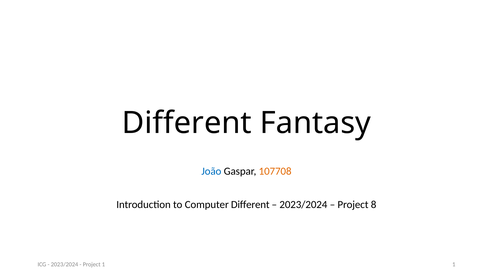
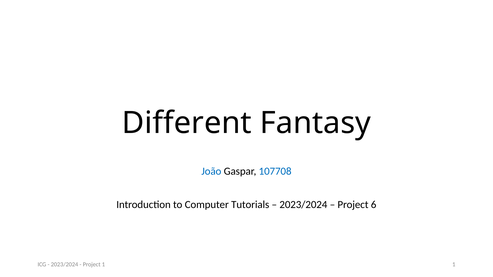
107708 colour: orange -> blue (275, 171)
Computer Different: Different -> Tutorials (250, 205)
8: 8 -> 6 (374, 205)
